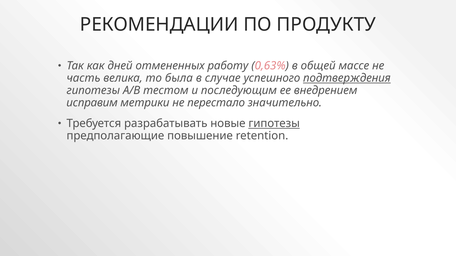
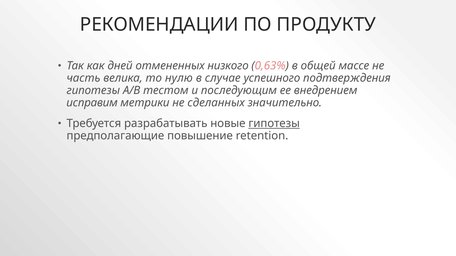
работу: работу -> низкого (228, 66)
была: была -> нулю (179, 78)
подтверждения underline: present -> none (347, 78)
перестало: перестало -> сделанных (216, 103)
